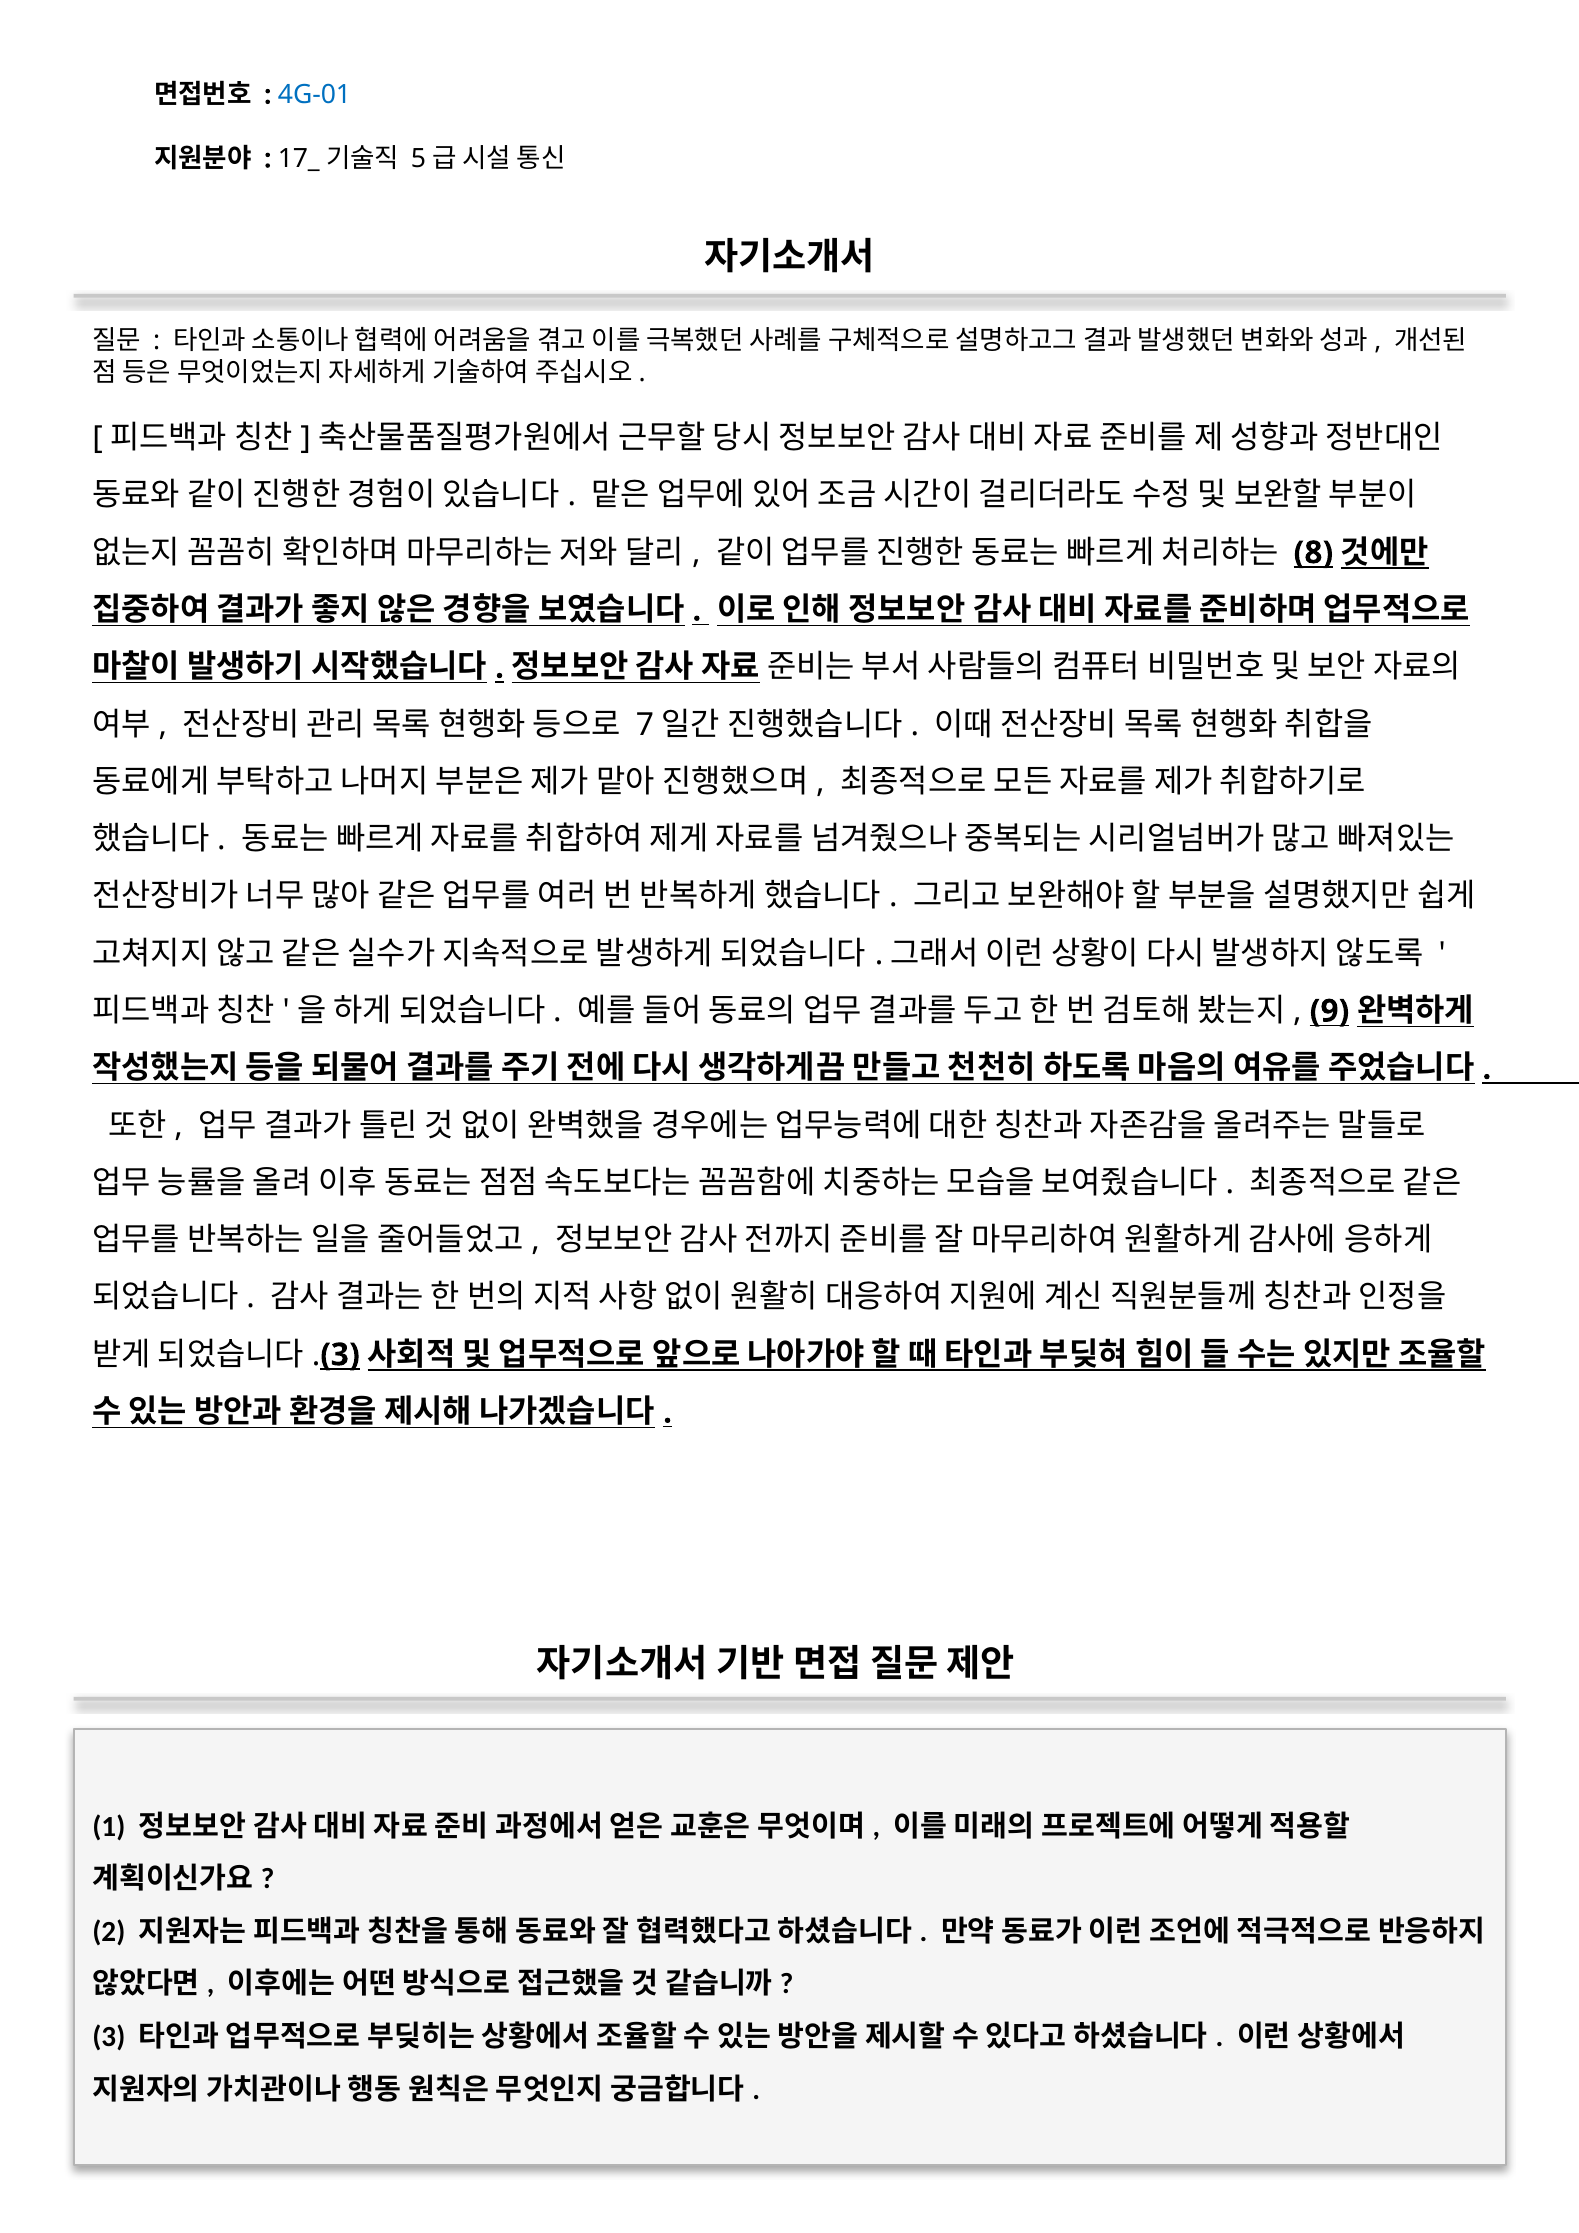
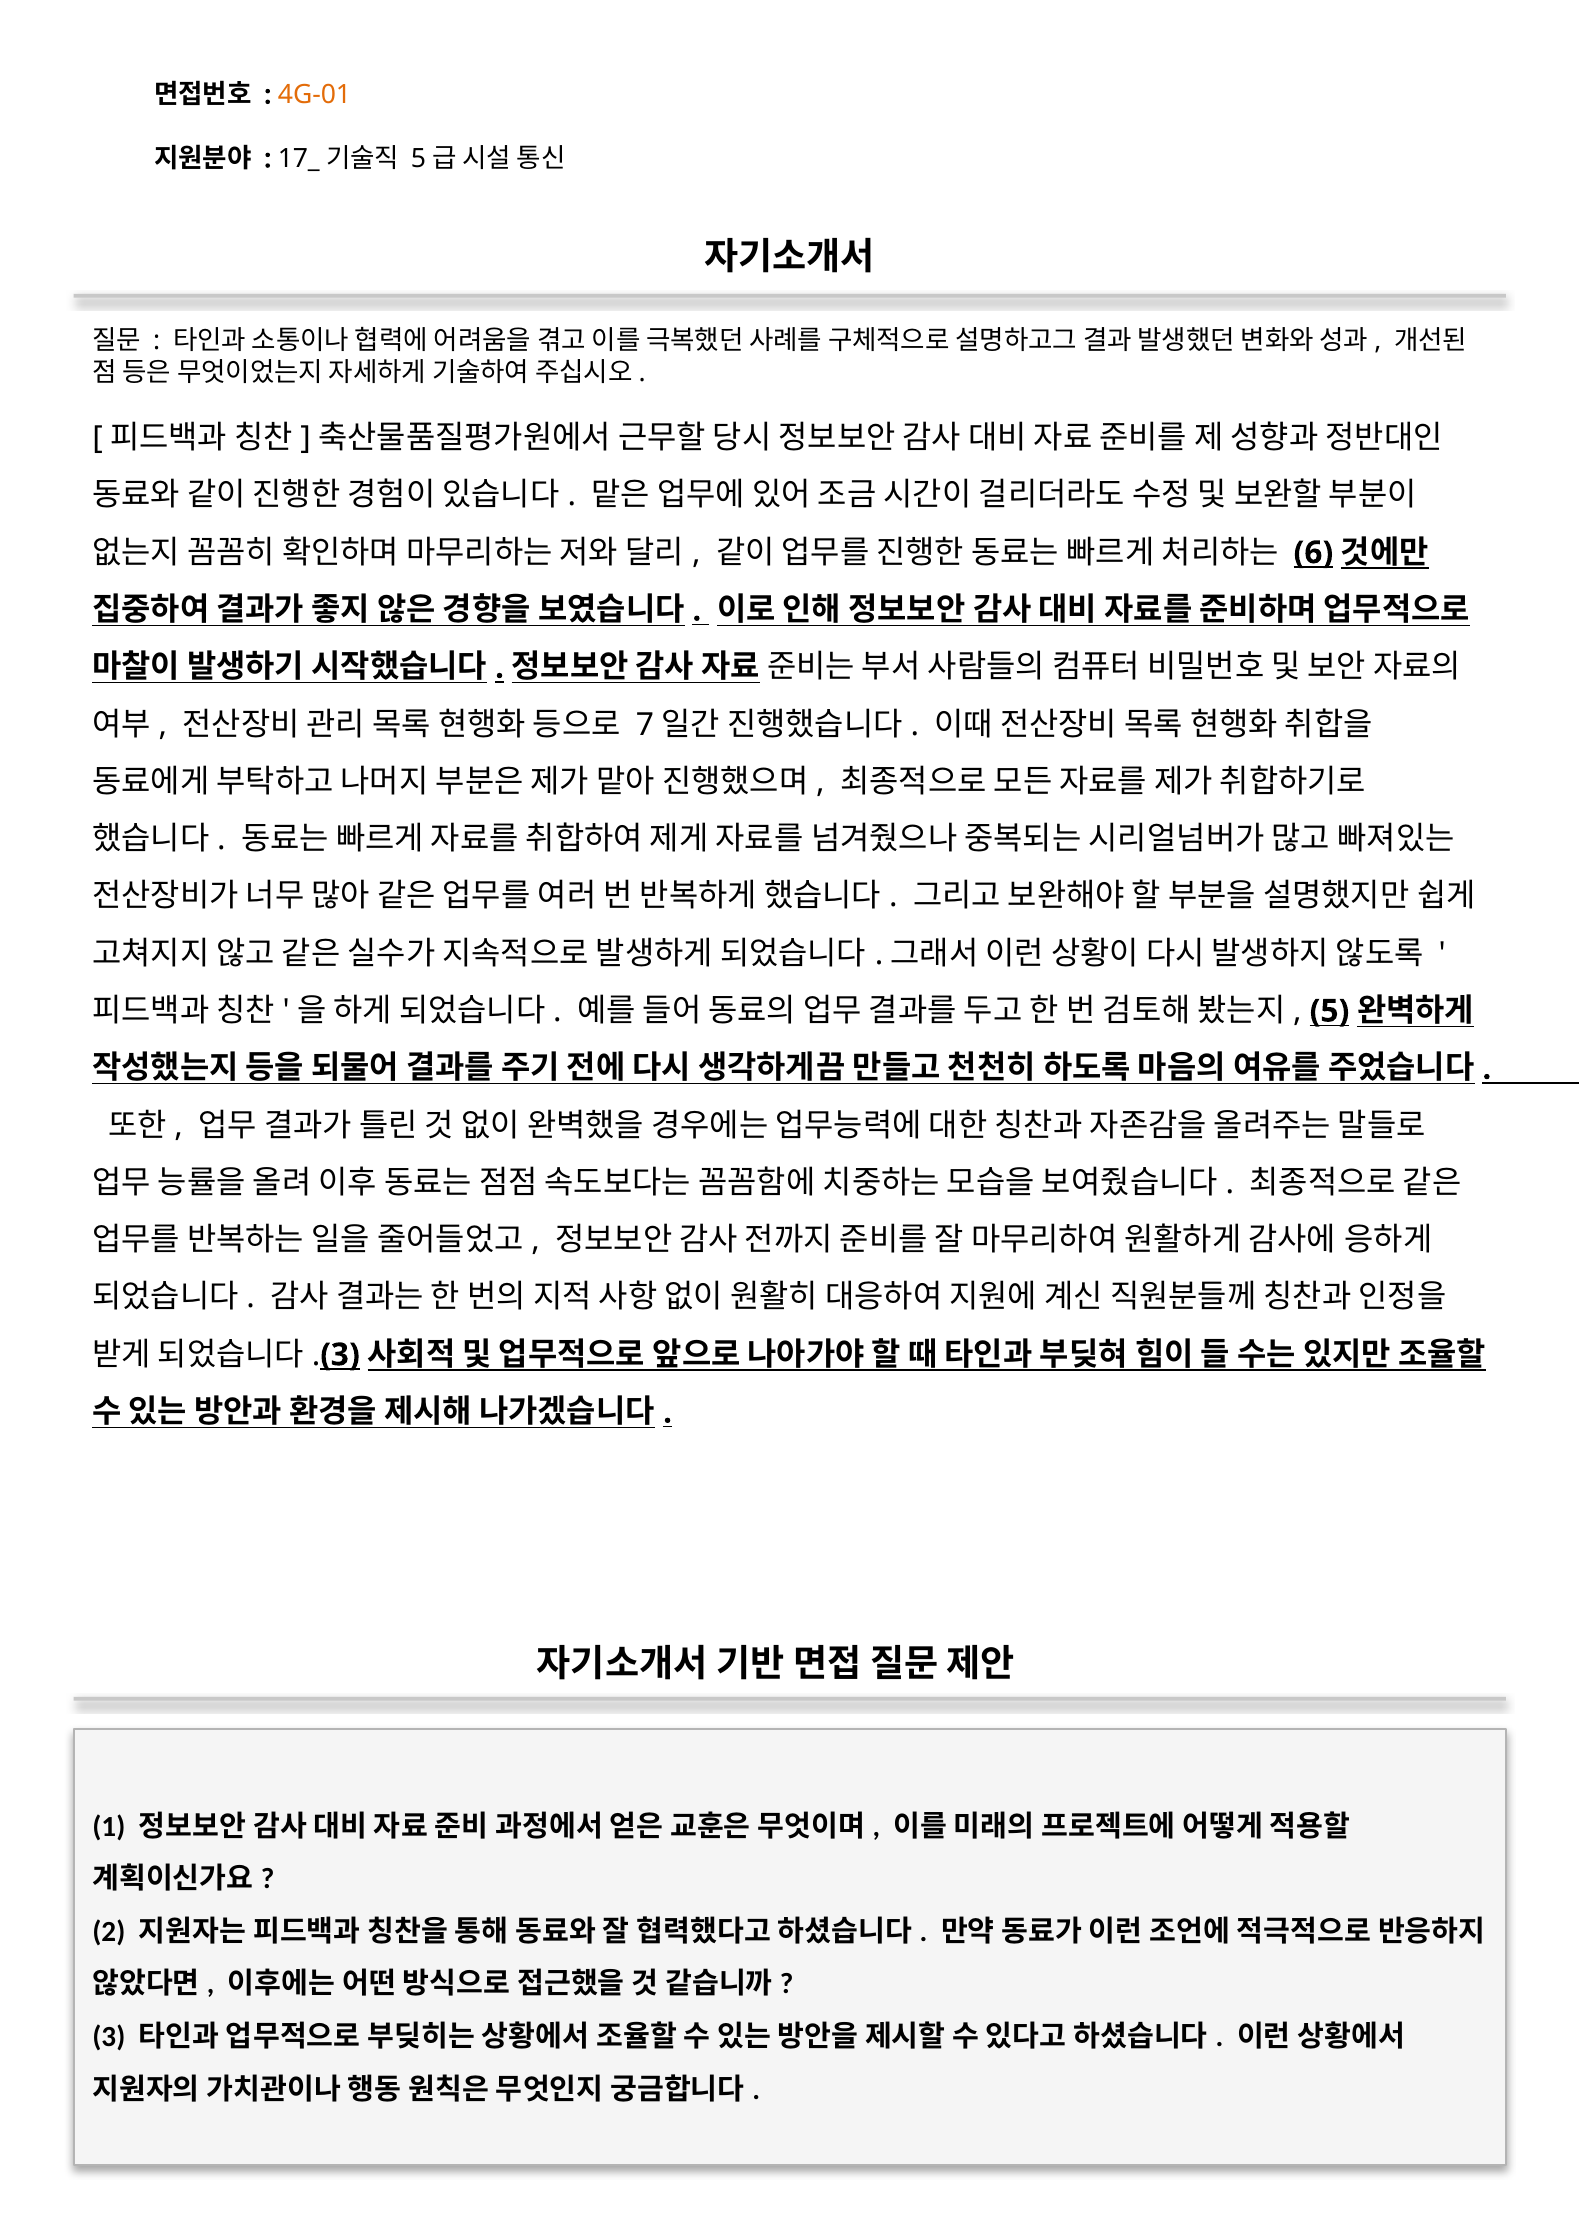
4G-01 colour: blue -> orange (315, 95)
8: 8 -> 6 (1313, 553)
9: 9 -> 5 (1330, 1011)
